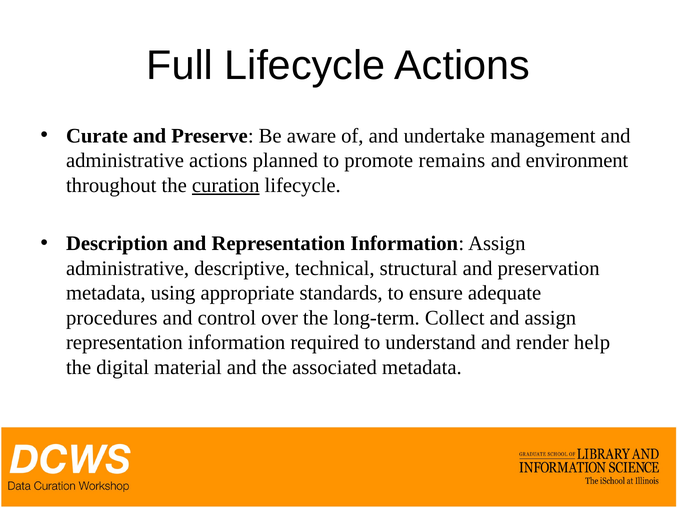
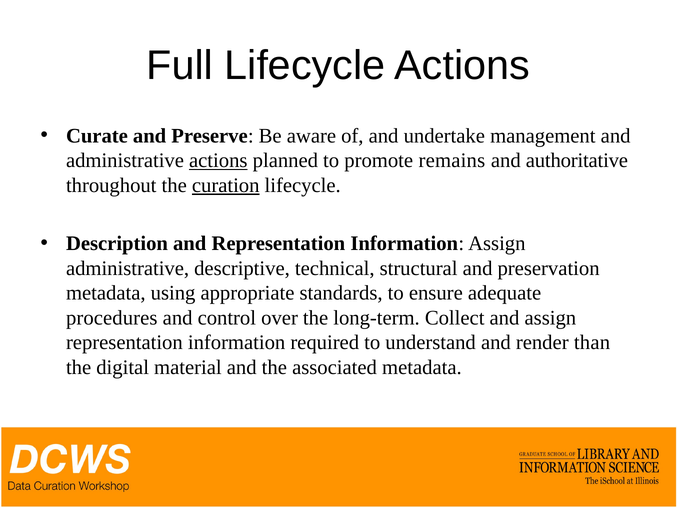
actions underline: none -> present (218, 161)
environment: environment -> authoritative (577, 161)
help: help -> than (592, 342)
